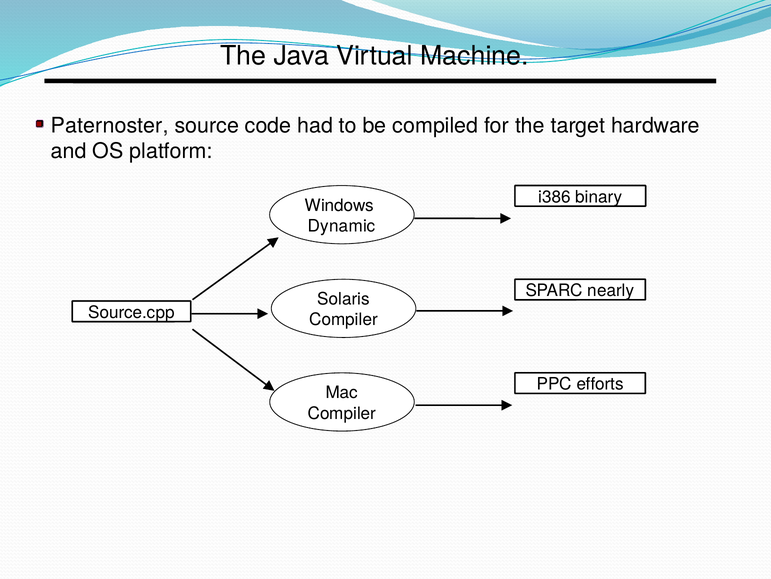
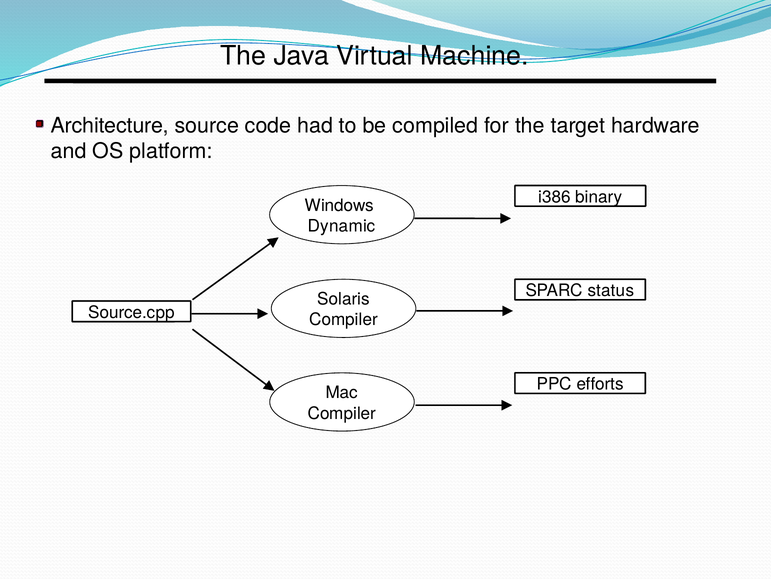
Paternoster: Paternoster -> Architecture (110, 125)
nearly: nearly -> status (611, 290)
